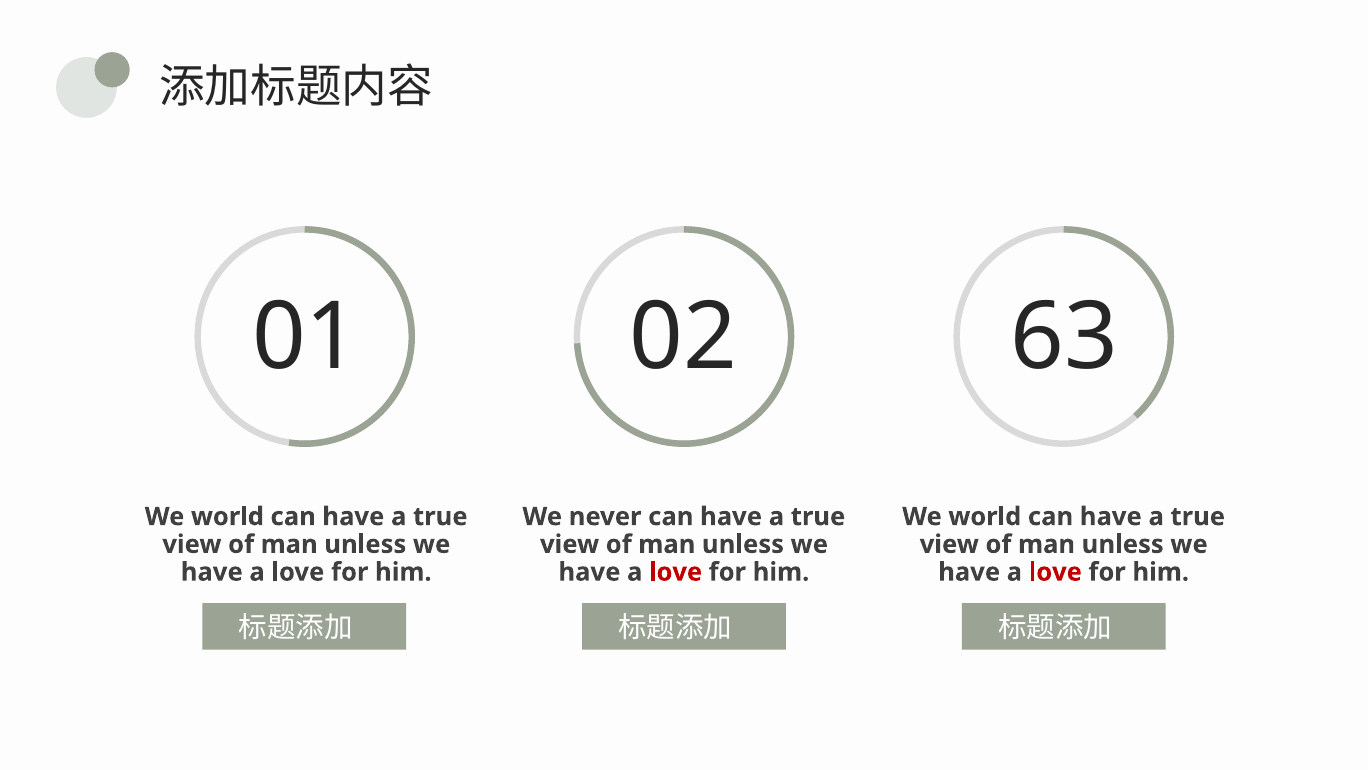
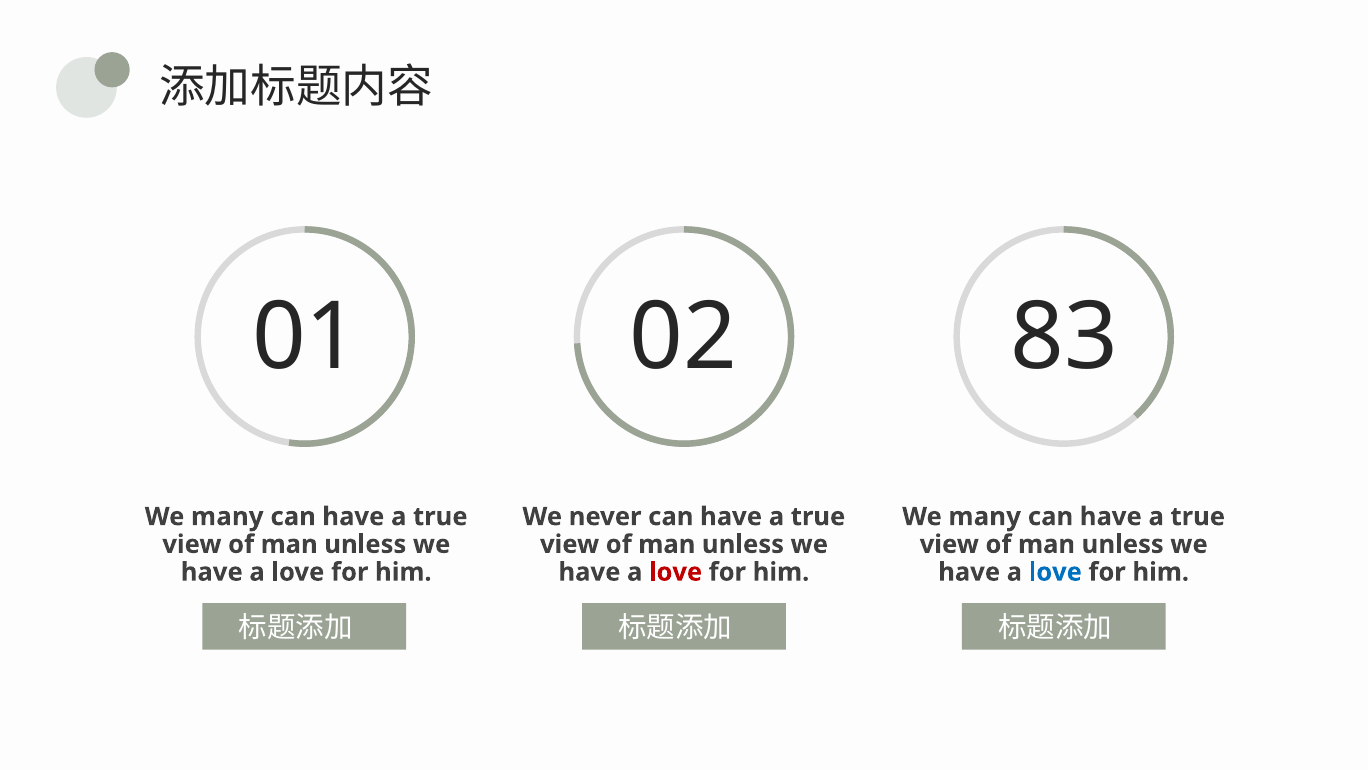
63: 63 -> 83 (1064, 338)
world: world -> many (227, 516)
world: world -> many (985, 516)
love colour: red -> blue (1055, 572)
